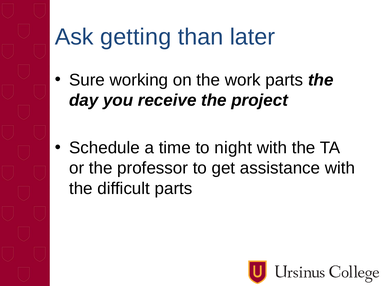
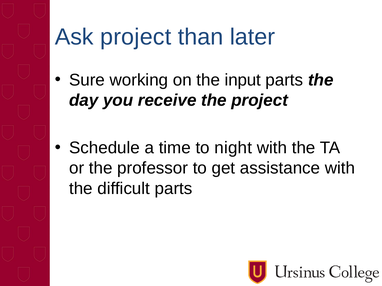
Ask getting: getting -> project (136, 37)
work: work -> input (243, 80)
